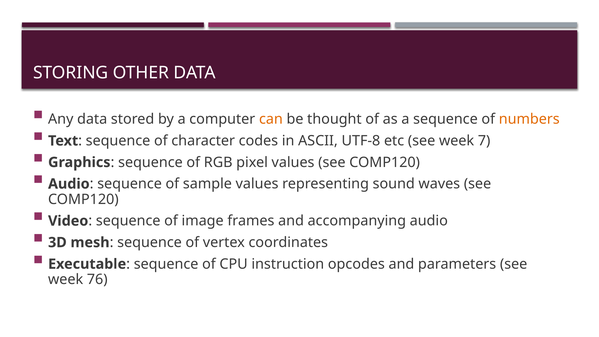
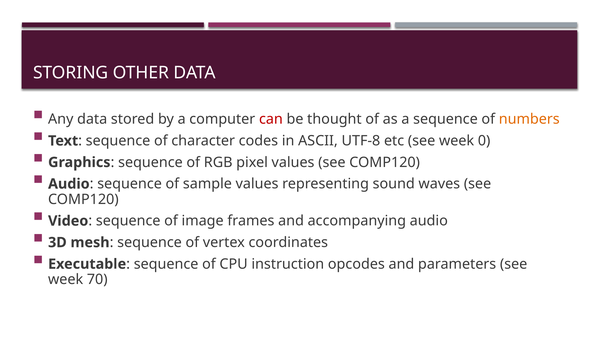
can colour: orange -> red (271, 119)
7: 7 -> 0 (484, 141)
76: 76 -> 70 (97, 279)
